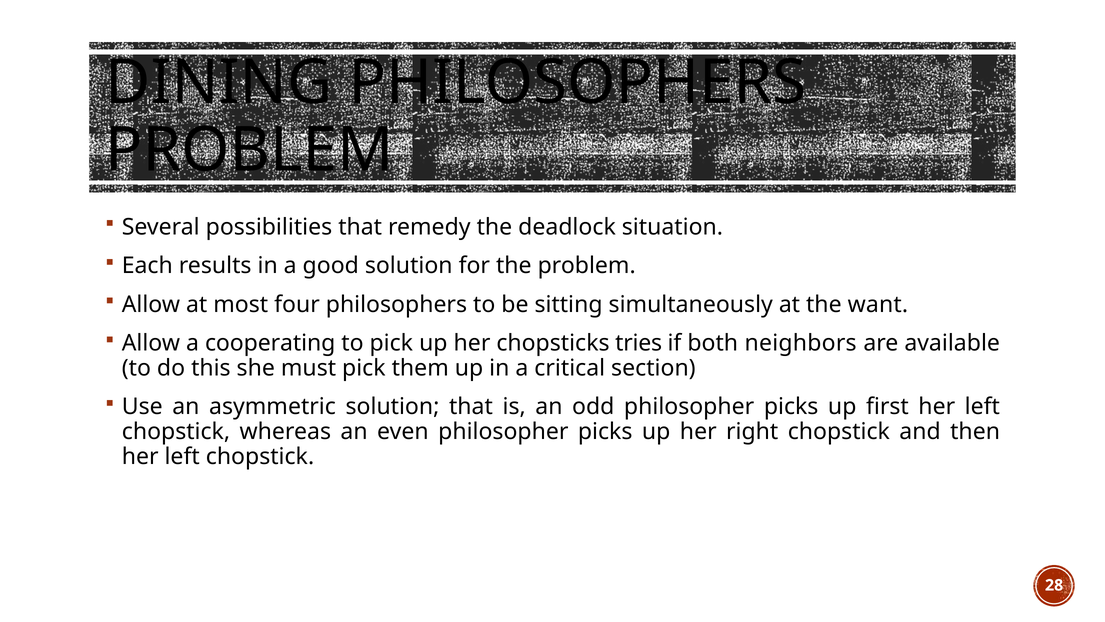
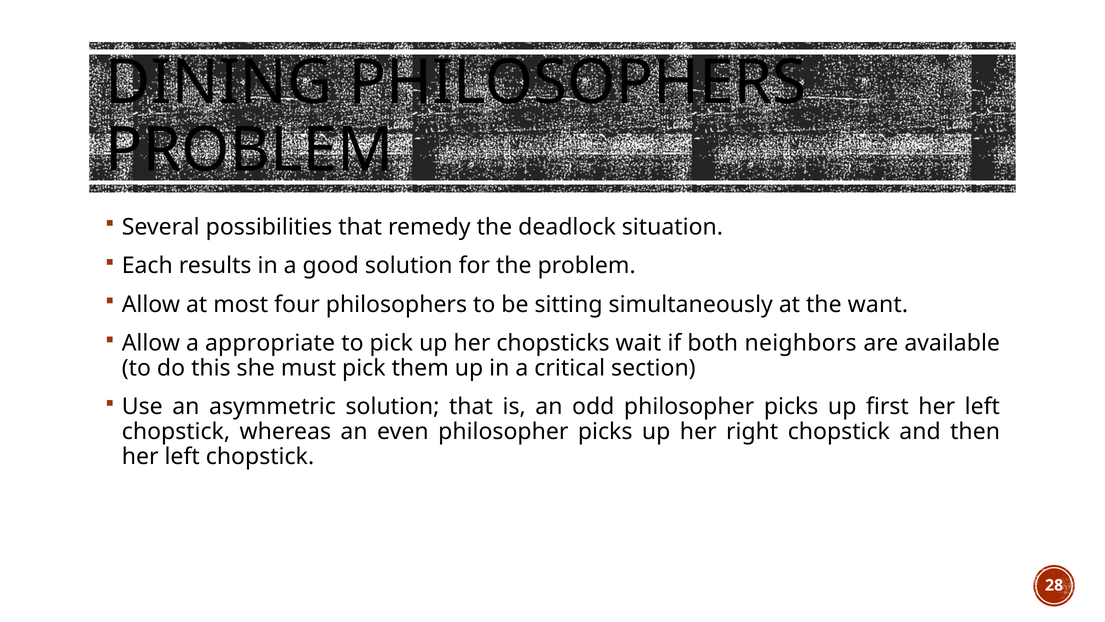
cooperating: cooperating -> appropriate (270, 343)
tries: tries -> wait (638, 343)
